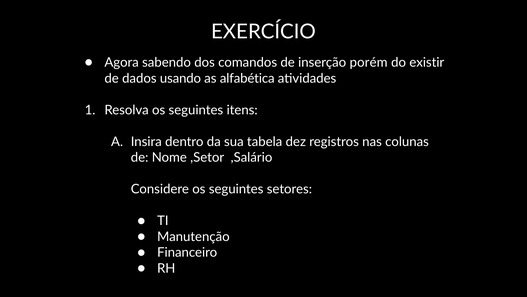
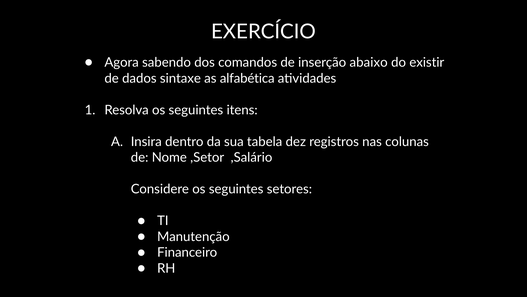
porém: porém -> abaixo (369, 62)
usando: usando -> sintaxe (180, 78)
